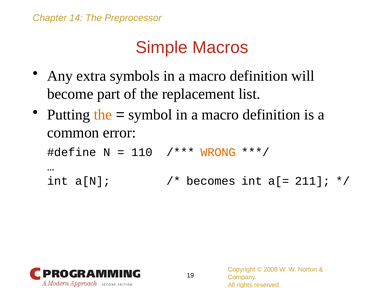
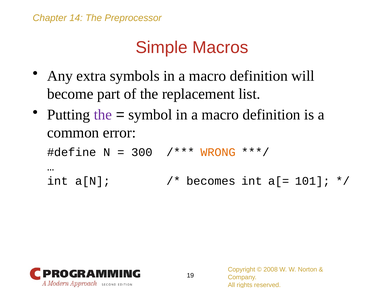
the colour: orange -> purple (103, 115)
110: 110 -> 300 (142, 152)
211: 211 -> 101 (312, 181)
